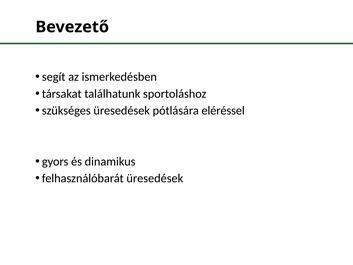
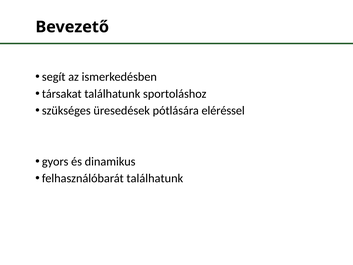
felhasználóbarát üresedések: üresedések -> találhatunk (155, 178)
